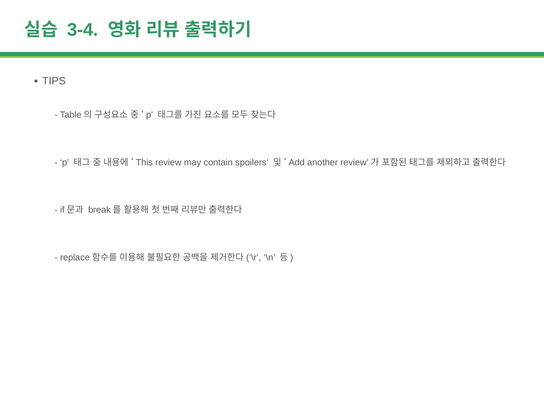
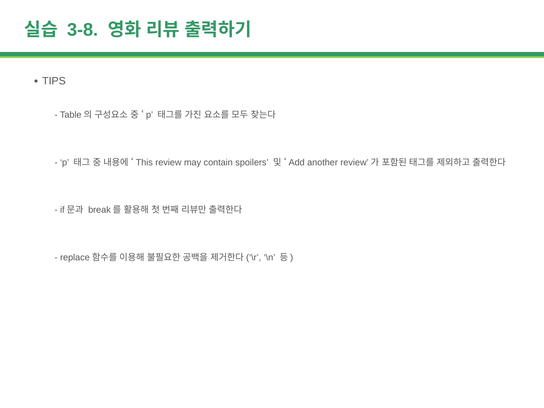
3-4: 3-4 -> 3-8 (83, 30)
